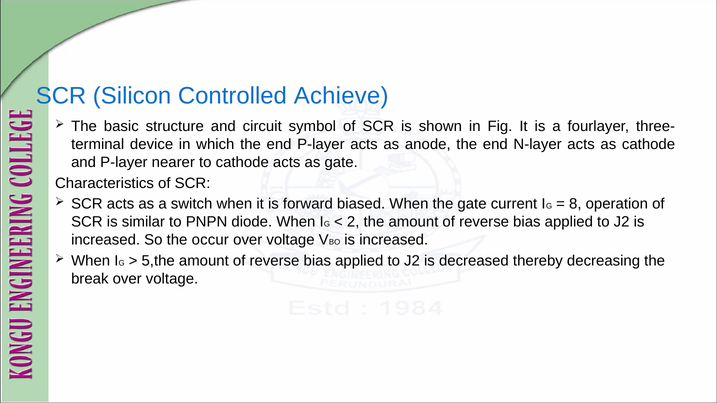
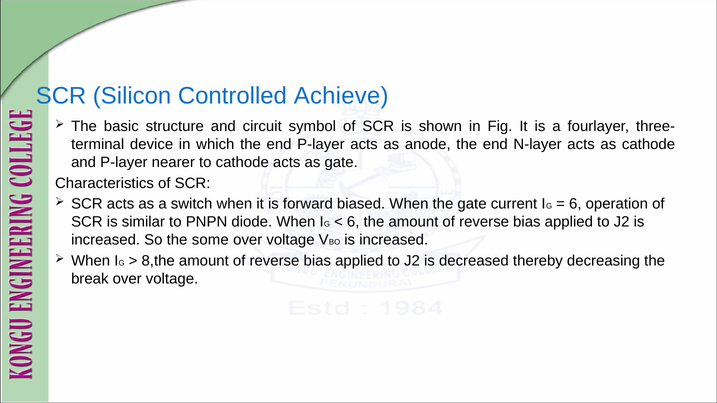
8: 8 -> 6 (575, 204)
2: 2 -> 6 (353, 222)
occur: occur -> some (210, 240)
5,the: 5,the -> 8,the (158, 261)
